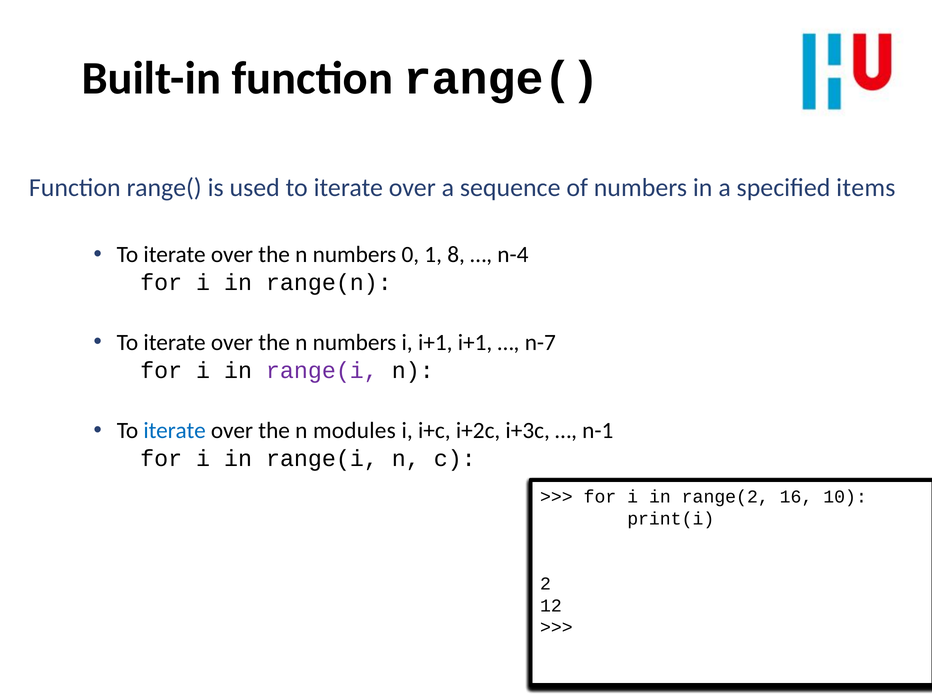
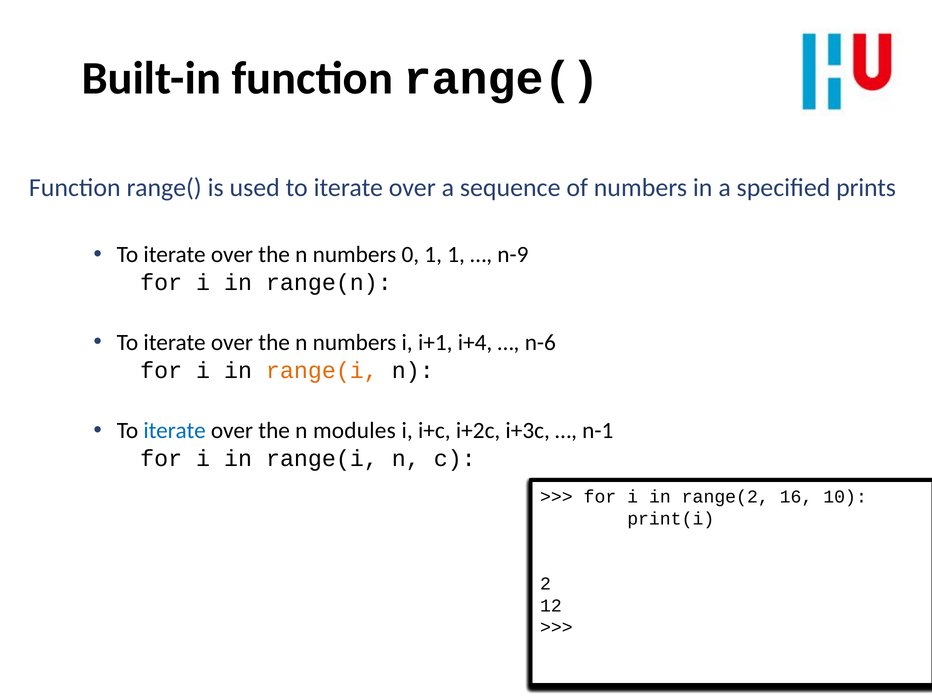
items: items -> prints (866, 188)
1 8: 8 -> 1 (456, 255)
n-4: n-4 -> n-9 (513, 255)
i+1 i+1: i+1 -> i+4 (475, 342)
n-7: n-7 -> n-6 (540, 342)
range(i colour: purple -> orange (322, 370)
